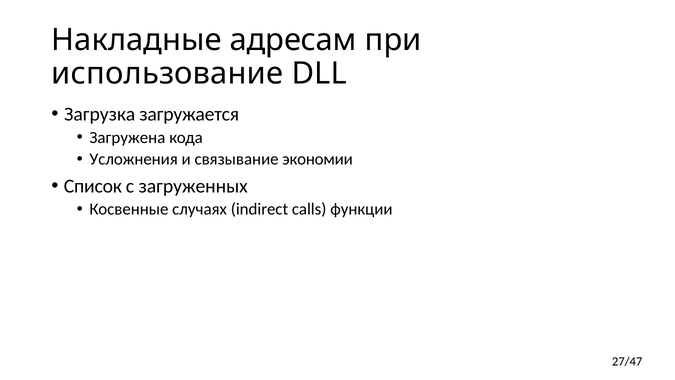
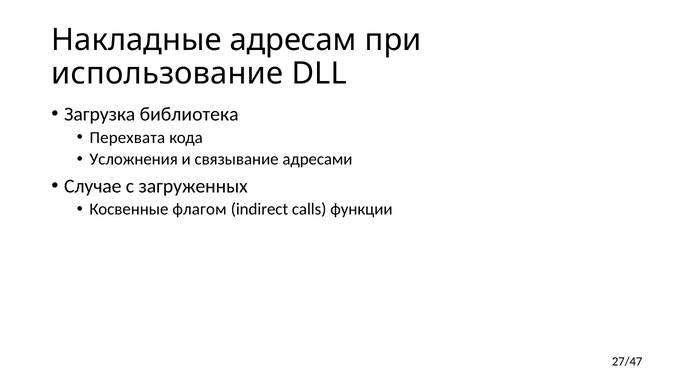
загружается: загружается -> библиотека (189, 114)
Загружена: Загружена -> Перехвата (127, 137)
экономии: экономии -> адресами (317, 159)
Список: Список -> Случае (93, 186)
случаях: случаях -> флагом (199, 209)
